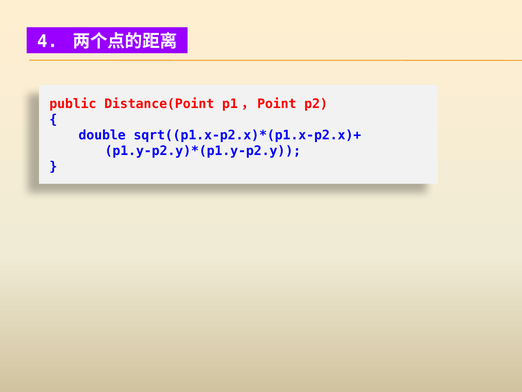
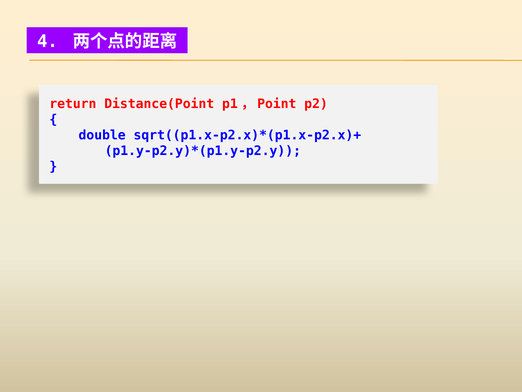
public: public -> return (73, 104)
